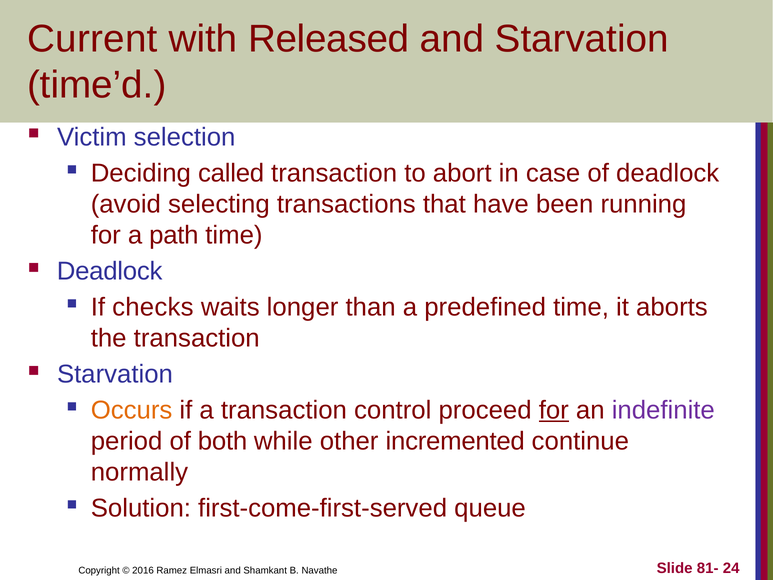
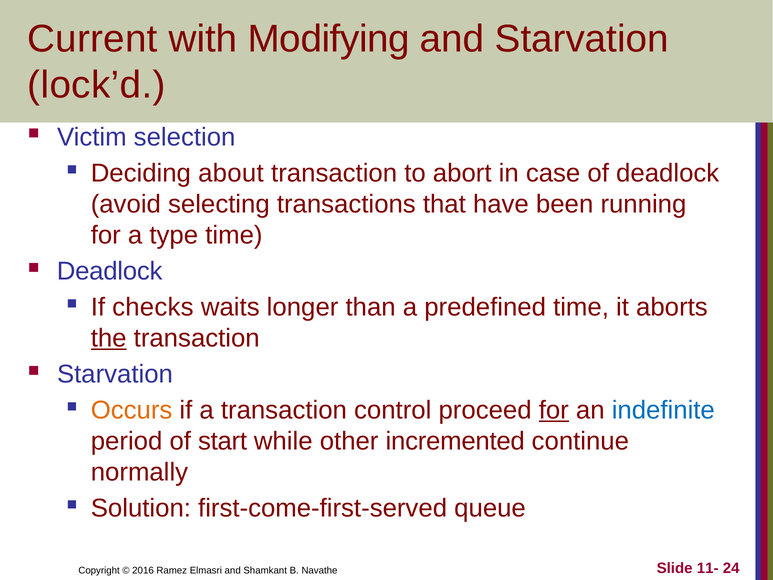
Released: Released -> Modifying (329, 39)
time’d: time’d -> lock’d (97, 85)
called: called -> about (231, 173)
path: path -> type (174, 235)
the underline: none -> present (109, 338)
indefinite colour: purple -> blue (663, 410)
both: both -> start (223, 441)
81-: 81- -> 11- (708, 568)
